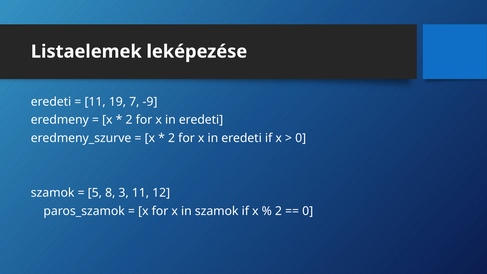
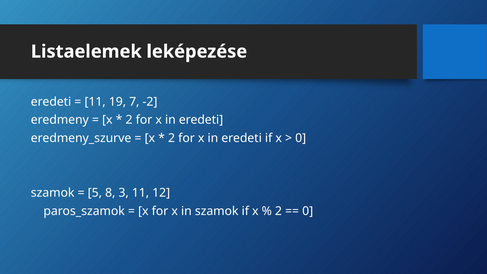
-9: -9 -> -2 (150, 102)
